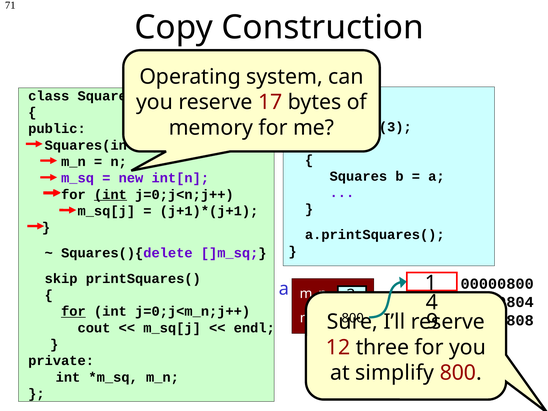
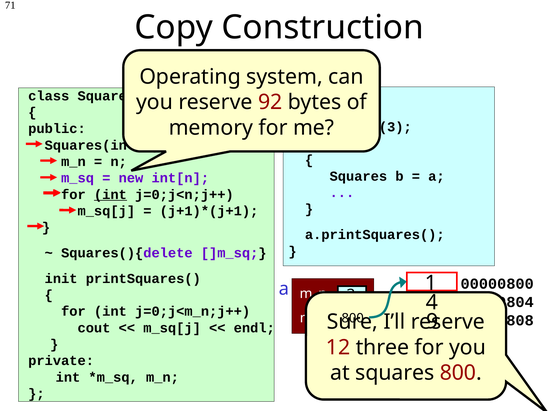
17: 17 -> 92 (270, 102)
skip: skip -> init (61, 279)
for underline: present -> none (73, 311)
at simplify: simplify -> squares (395, 373)
